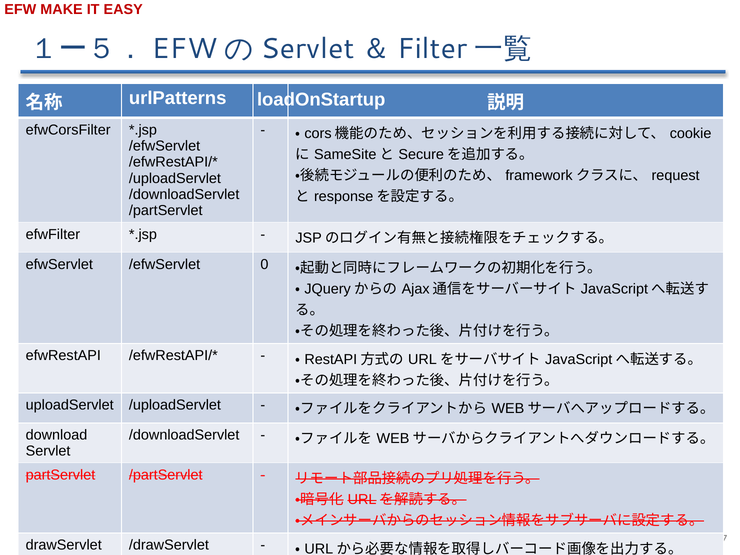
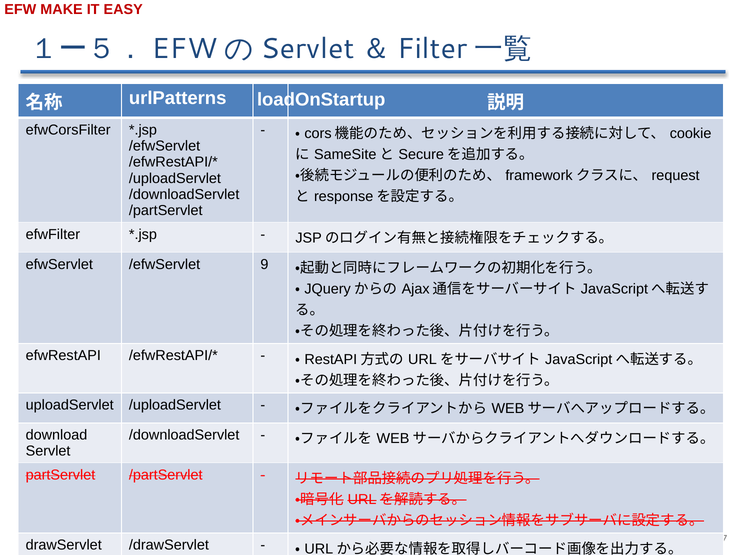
0: 0 -> 9 (264, 264)
